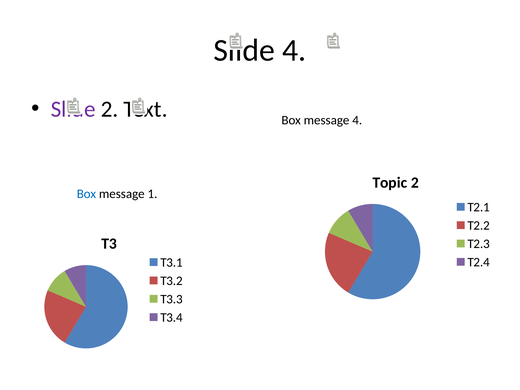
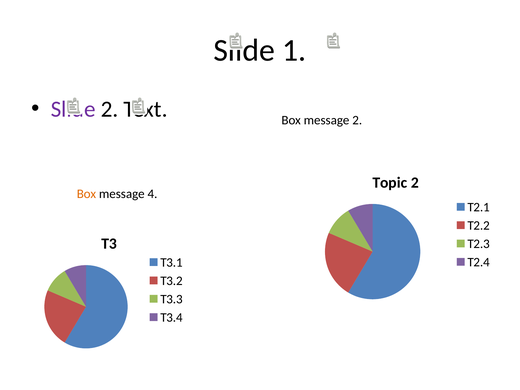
Slide 4: 4 -> 1 (294, 50)
message 4: 4 -> 2 (357, 120)
Box colour: blue -> orange (86, 194)
1: 1 -> 4 (153, 194)
